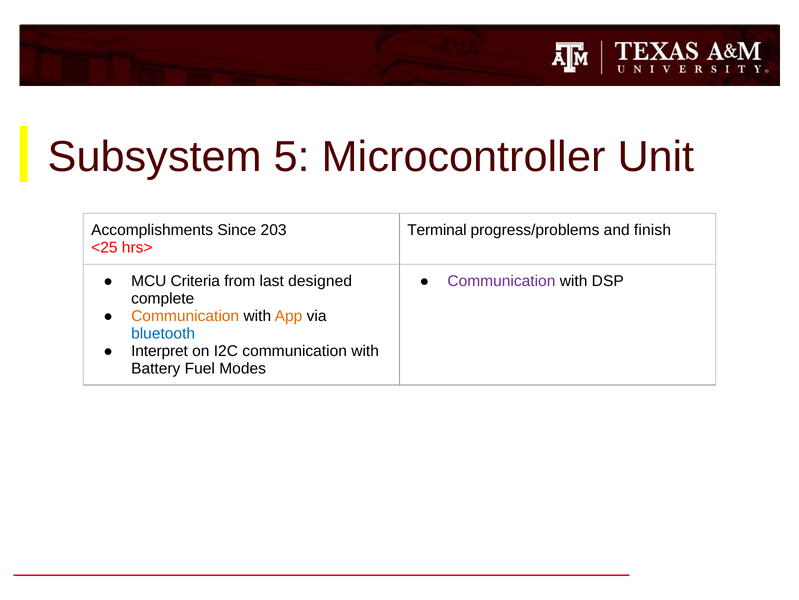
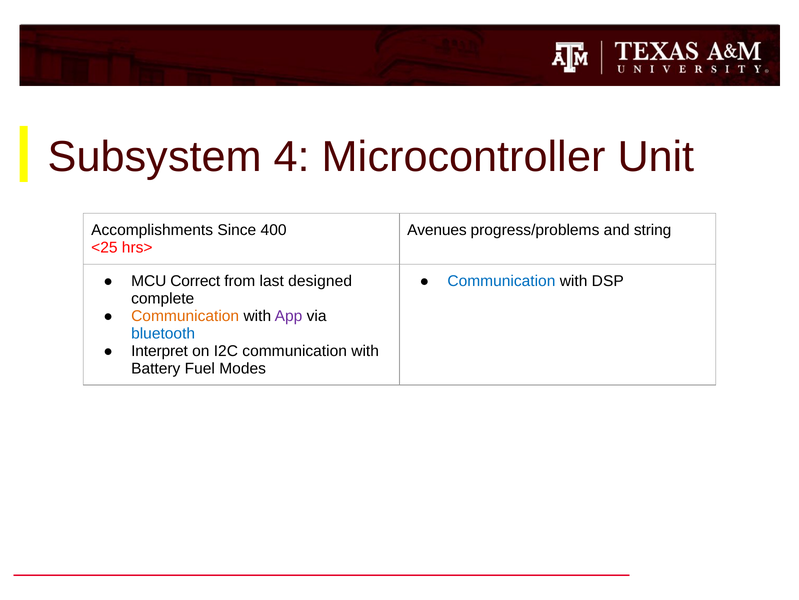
5: 5 -> 4 (292, 157)
203: 203 -> 400 (274, 230)
Terminal: Terminal -> Avenues (437, 230)
finish: finish -> string (653, 230)
Criteria: Criteria -> Correct (195, 281)
Communication colour: purple -> blue (501, 281)
App colour: orange -> purple (288, 316)
